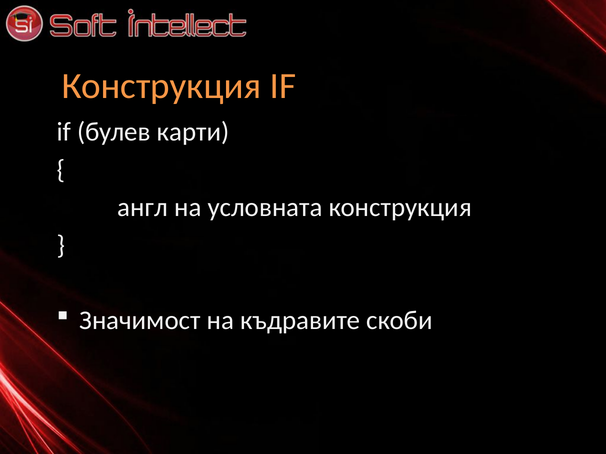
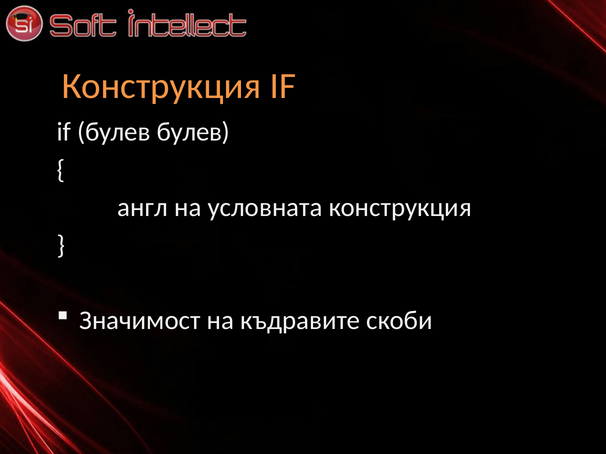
булев карти: карти -> булев (193, 132)
